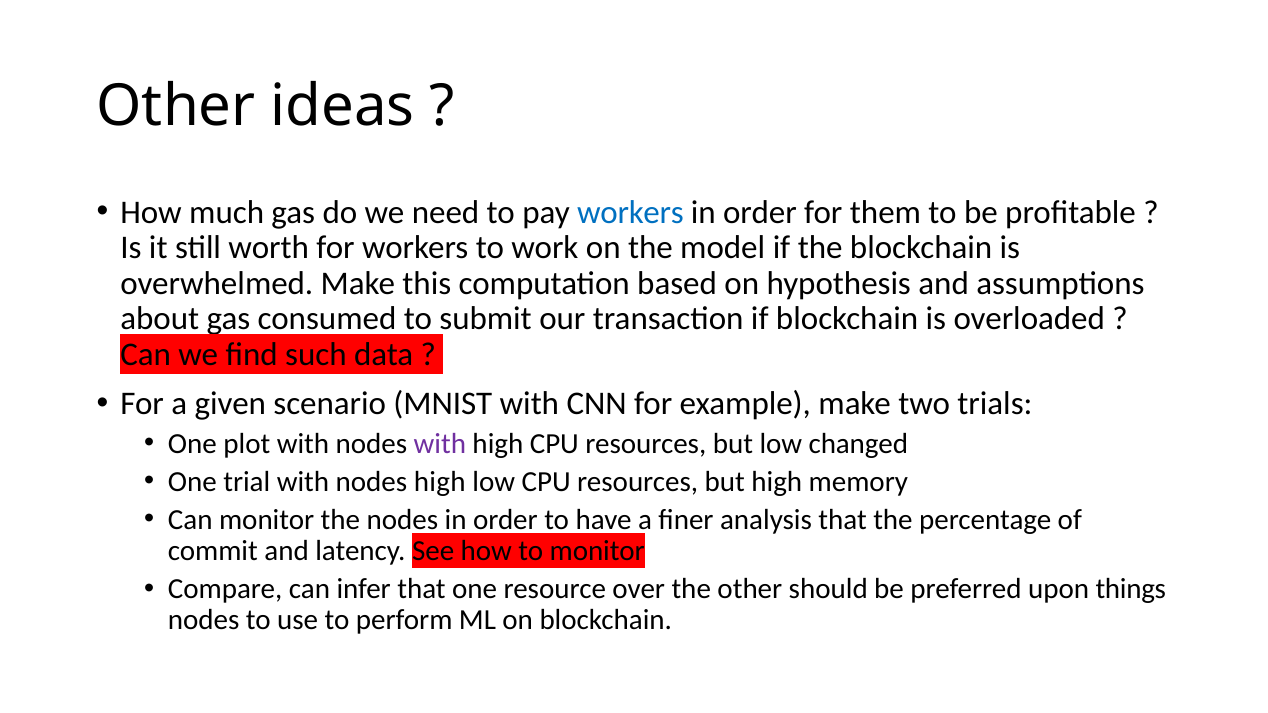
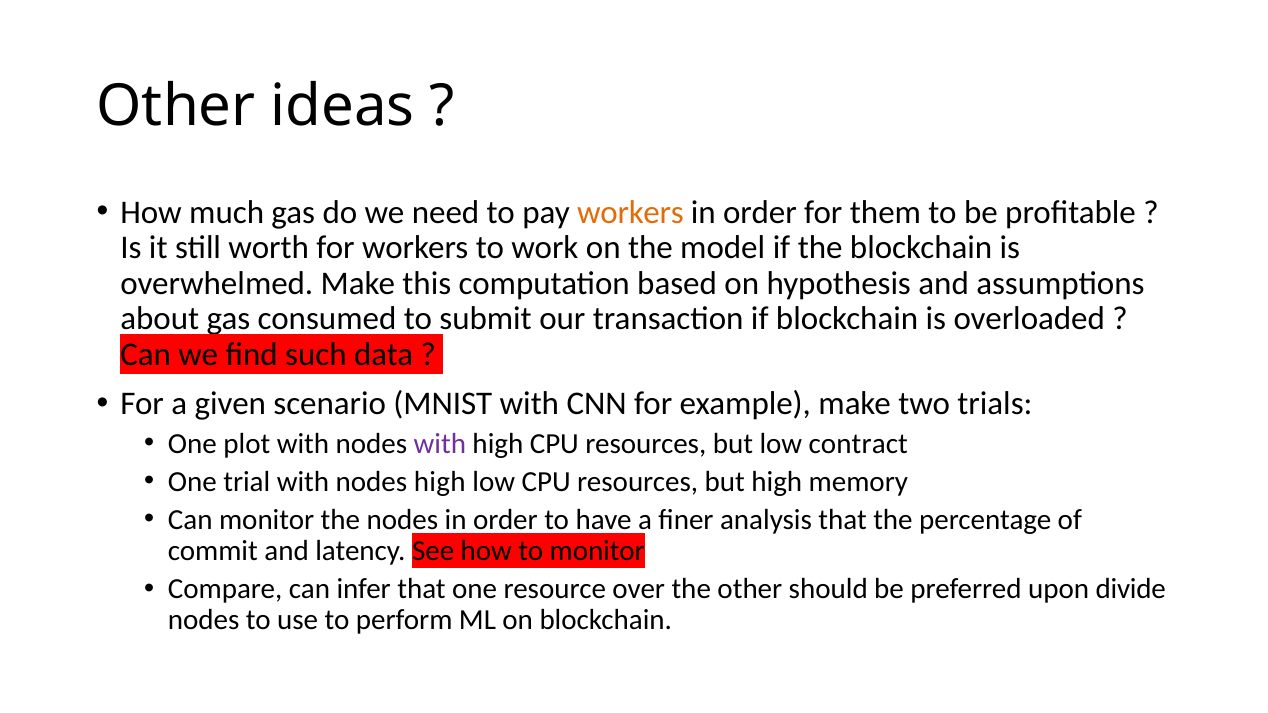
workers colour: blue -> orange (630, 212)
changed: changed -> contract (858, 444)
things: things -> divide (1131, 589)
